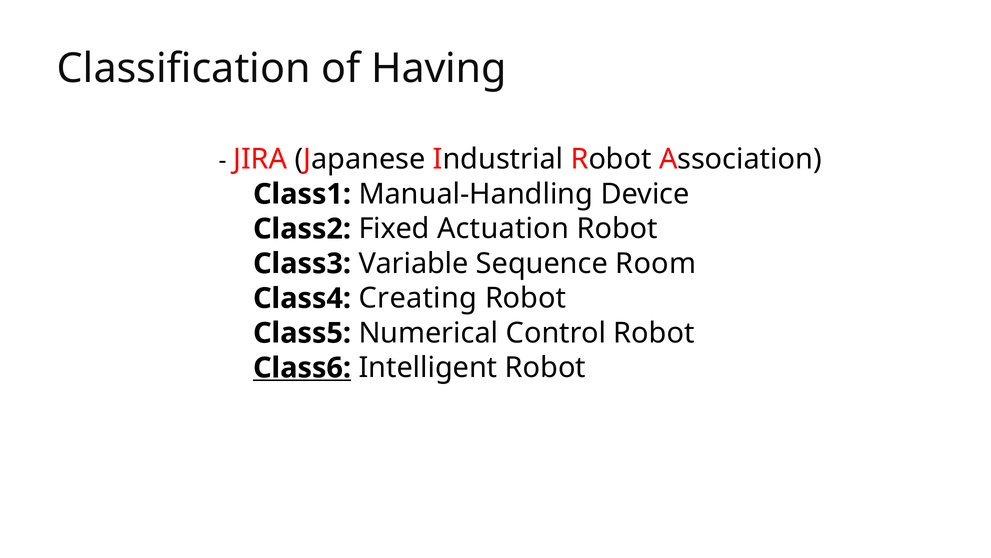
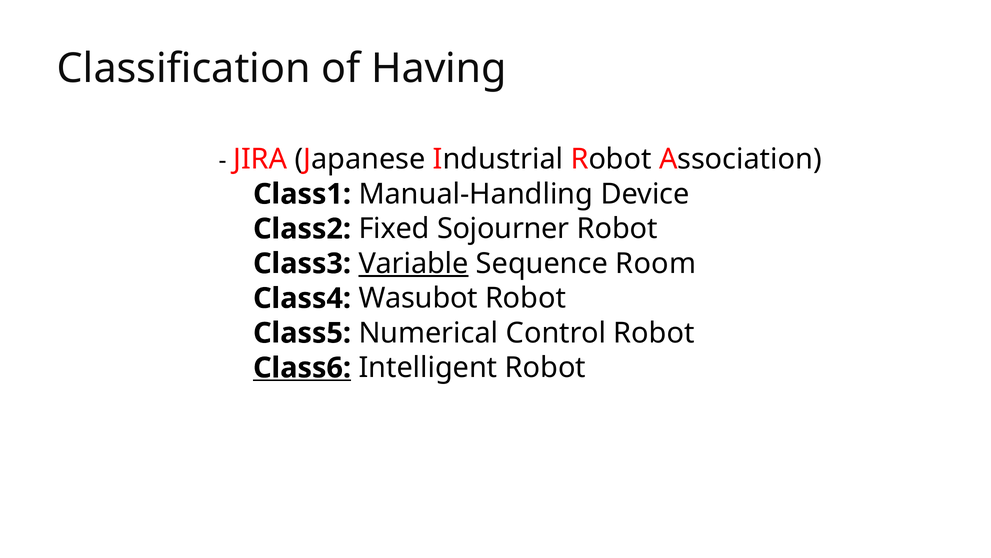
Actuation: Actuation -> Sojourner (503, 229)
Variable underline: none -> present (414, 263)
Creating: Creating -> Wasubot (418, 298)
